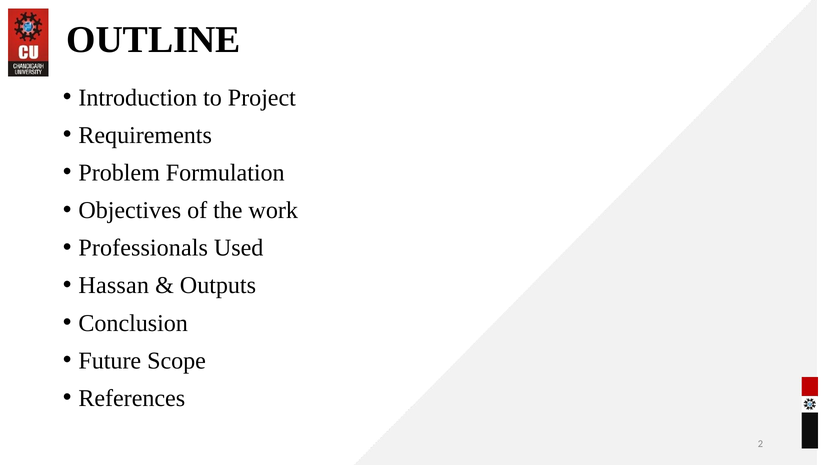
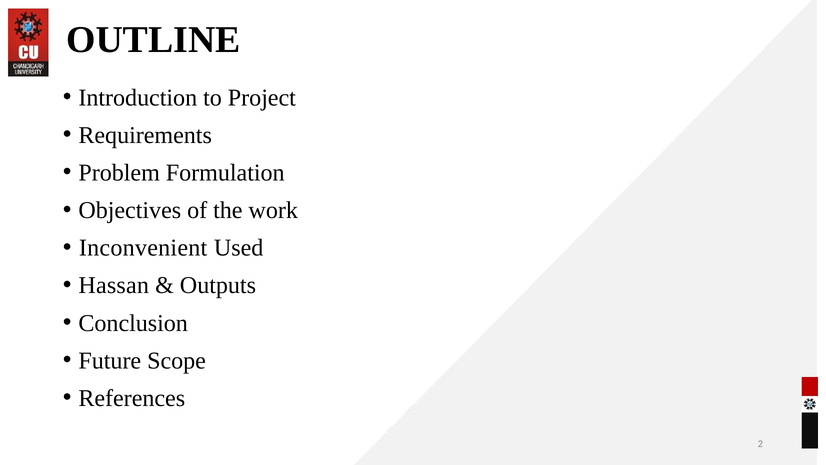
Professionals: Professionals -> Inconvenient (143, 248)
